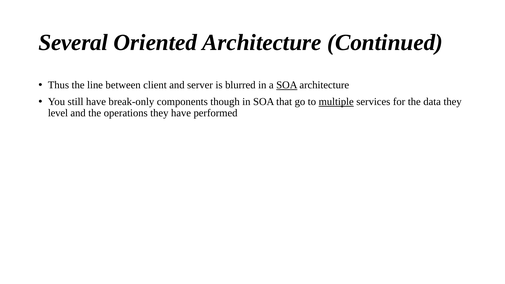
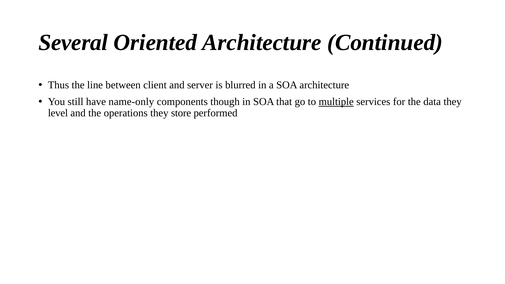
SOA underline: present -> none (287, 85)
break-only: break-only -> name-only (131, 102)
they have: have -> store (181, 113)
